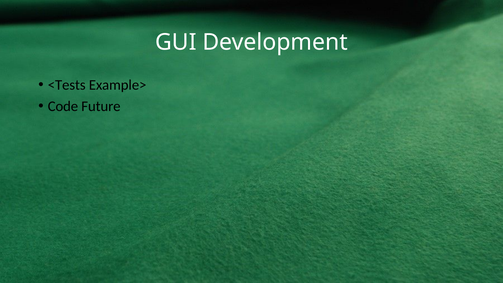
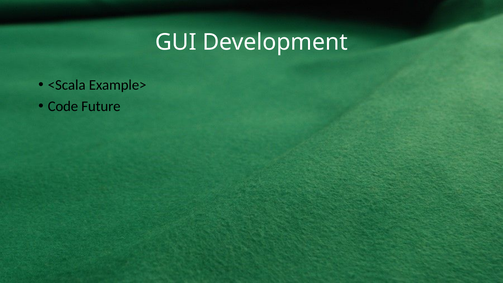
<Tests: <Tests -> <Scala (67, 85)
